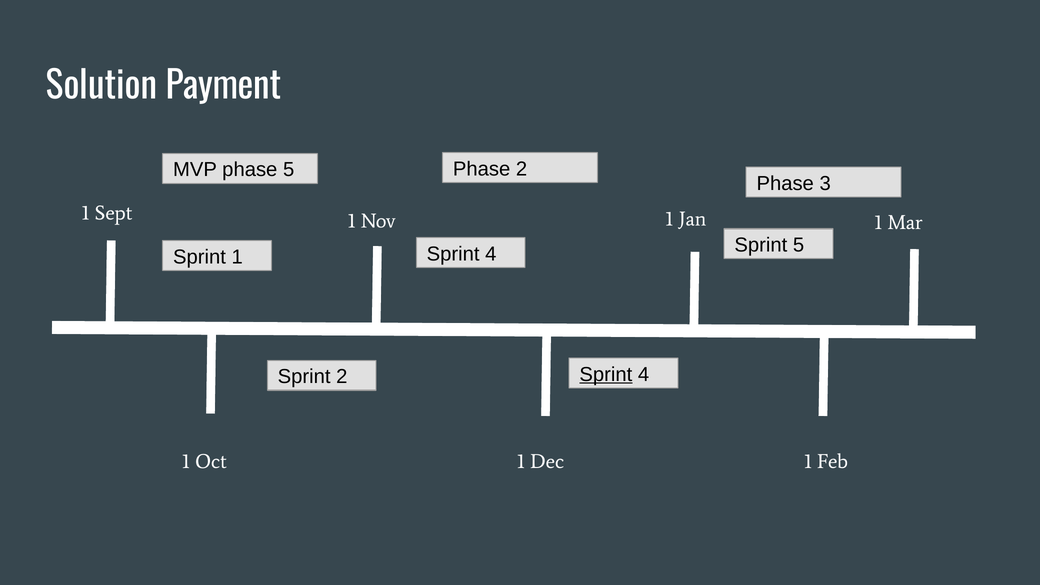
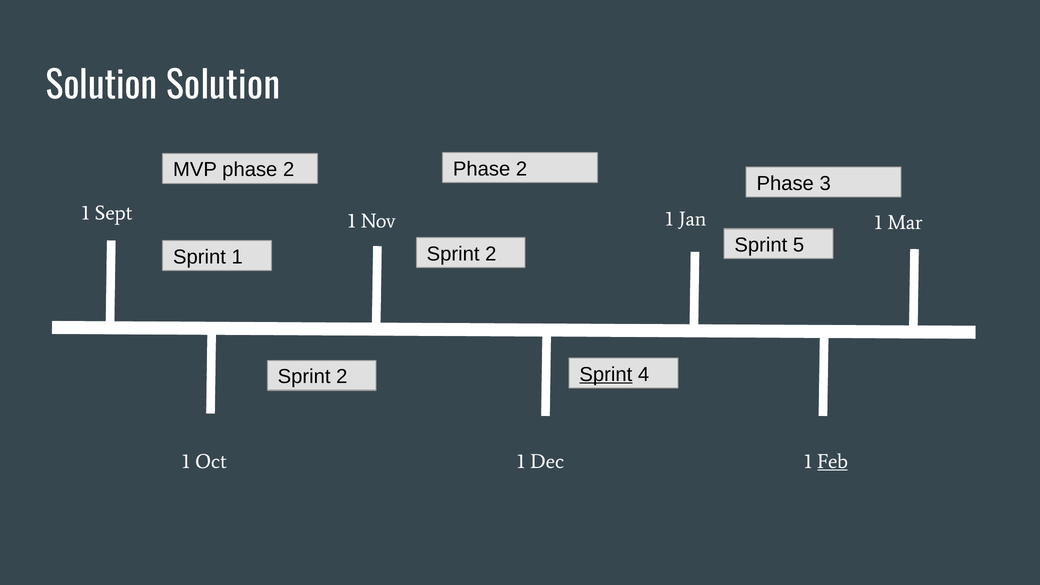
Solution Payment: Payment -> Solution (223, 86)
MVP phase 5: 5 -> 2 (289, 170)
4: 4 -> 2 (491, 254)
Feb underline: none -> present (833, 461)
